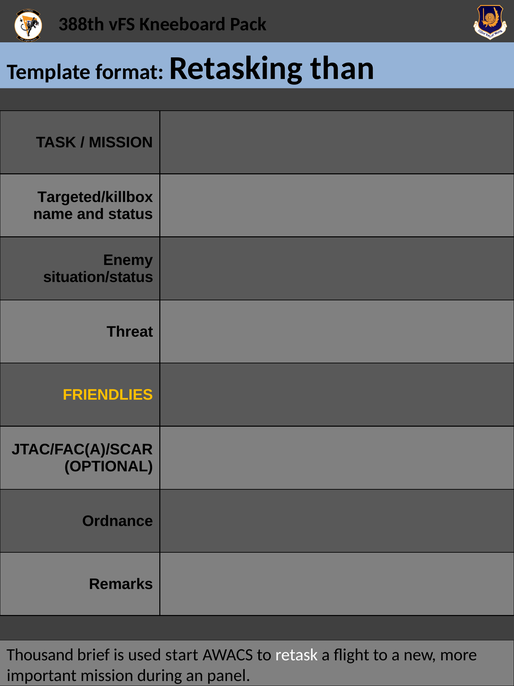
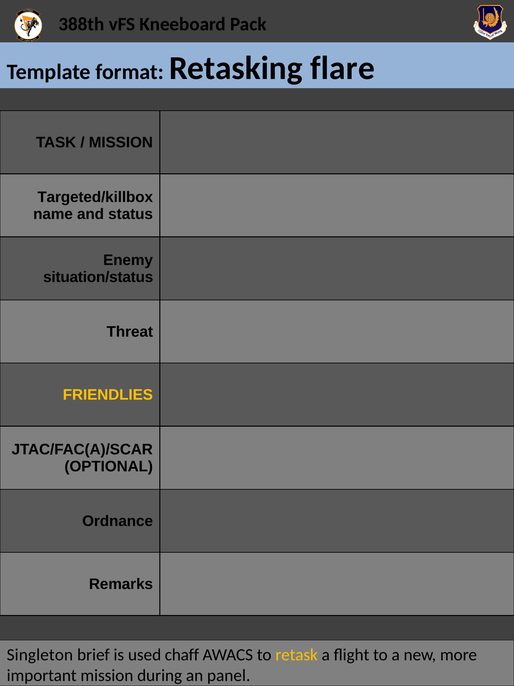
than: than -> flare (342, 68)
Thousand: Thousand -> Singleton (40, 654)
start: start -> chaff (182, 654)
retask colour: white -> yellow (297, 654)
